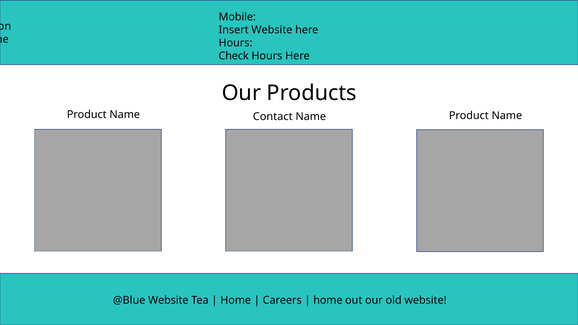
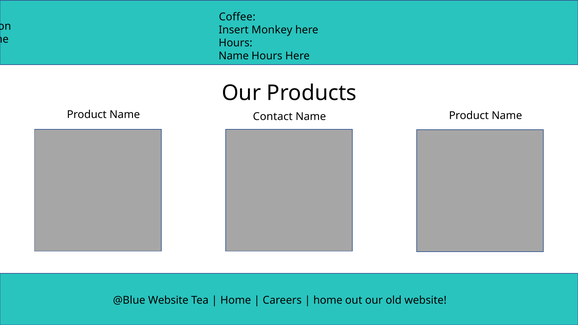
Mobile: Mobile -> Coffee (237, 17)
Insert Website: Website -> Monkey (272, 30)
Check: Check -> Name (234, 56)
